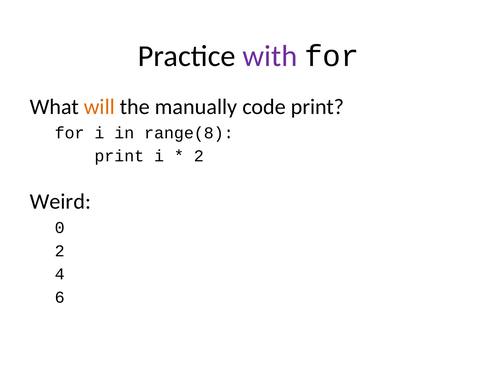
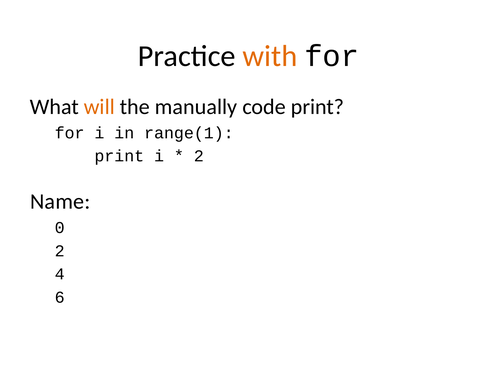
with colour: purple -> orange (270, 56)
range(8: range(8 -> range(1 (189, 133)
Weird: Weird -> Name (60, 201)
